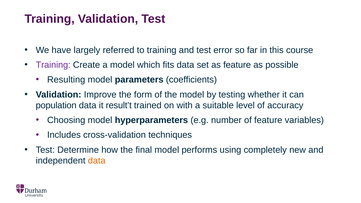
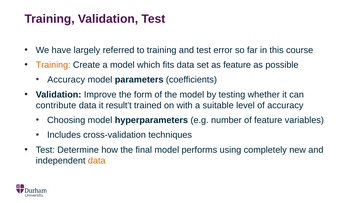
Training colour: purple -> orange (53, 65)
Resulting: Resulting -> Accuracy (66, 80)
population: population -> contribute (56, 105)
